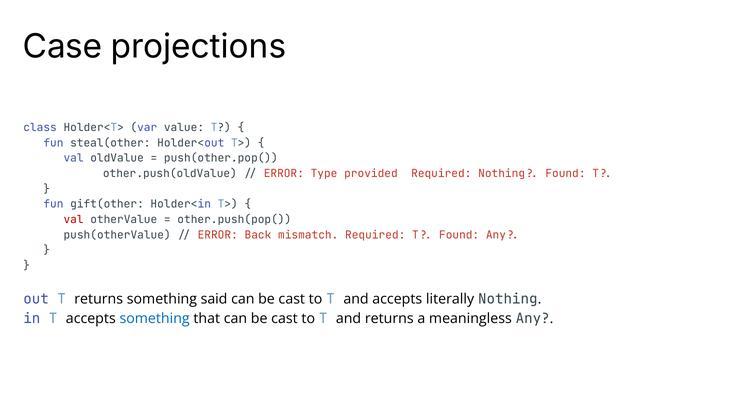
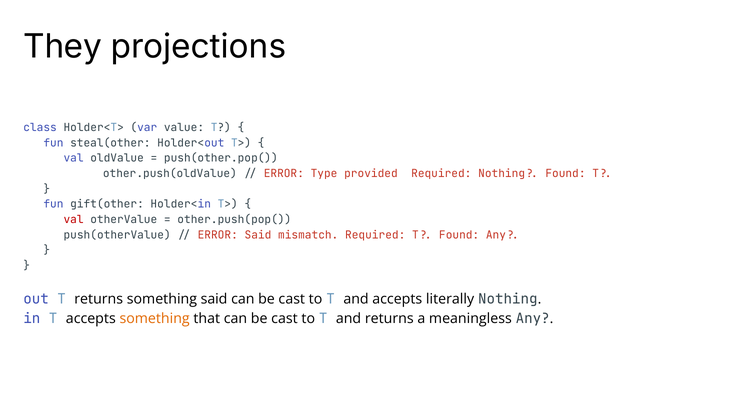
Case: Case -> They (63, 47)
ERROR Back: Back -> Said (258, 235)
something colour: blue -> orange (155, 319)
